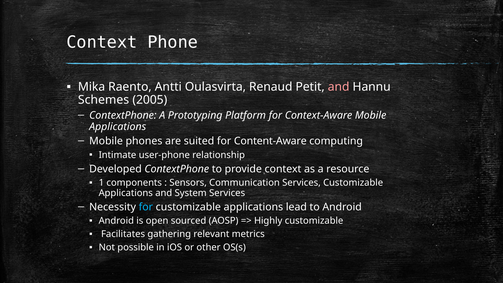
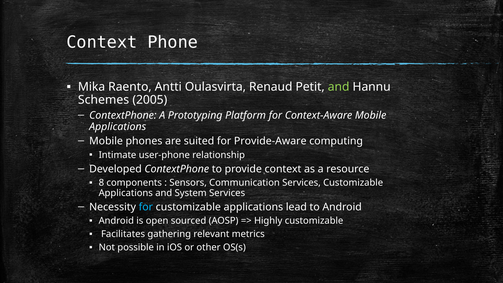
and colour: pink -> light green (339, 87)
Content-Aware: Content-Aware -> Provide-Aware (270, 141)
1: 1 -> 8 (101, 183)
